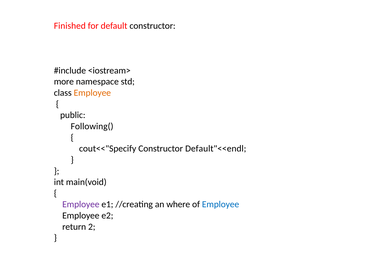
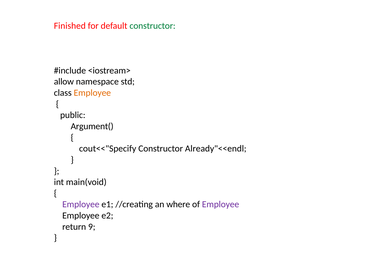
constructor colour: black -> green (153, 26)
more: more -> allow (64, 82)
Following(: Following( -> Argument( (92, 126)
Default"<<endl: Default"<<endl -> Already"<<endl (216, 149)
Employee colour: blue -> purple (221, 204)
2: 2 -> 9 (92, 227)
